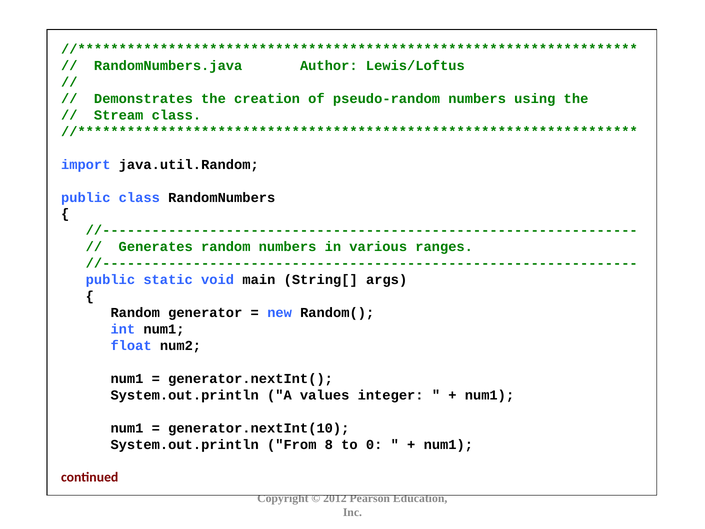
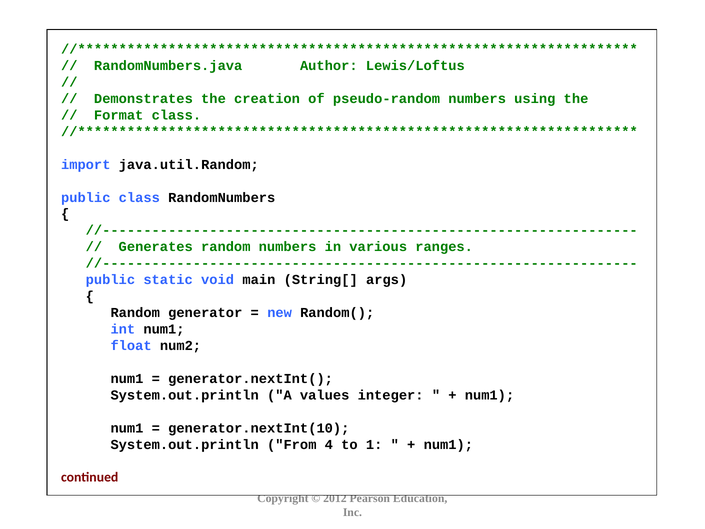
Stream: Stream -> Format (119, 115)
8: 8 -> 4 (329, 444)
0: 0 -> 1 (374, 444)
